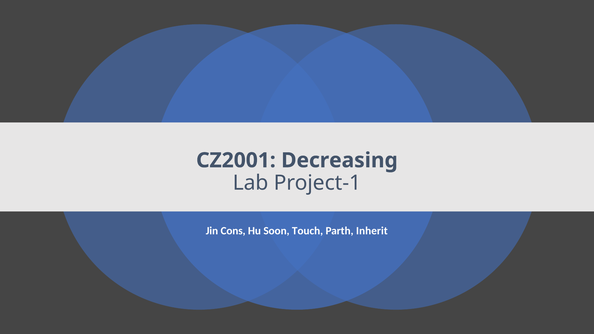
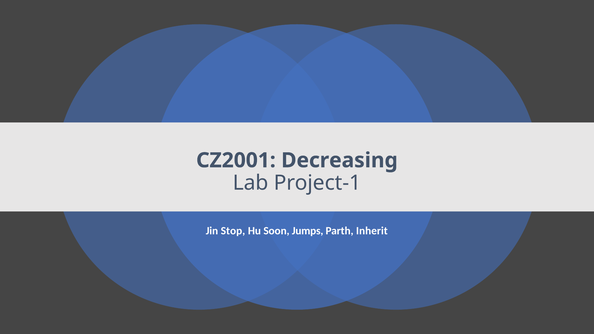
Cons: Cons -> Stop (233, 231)
Touch: Touch -> Jumps (308, 231)
